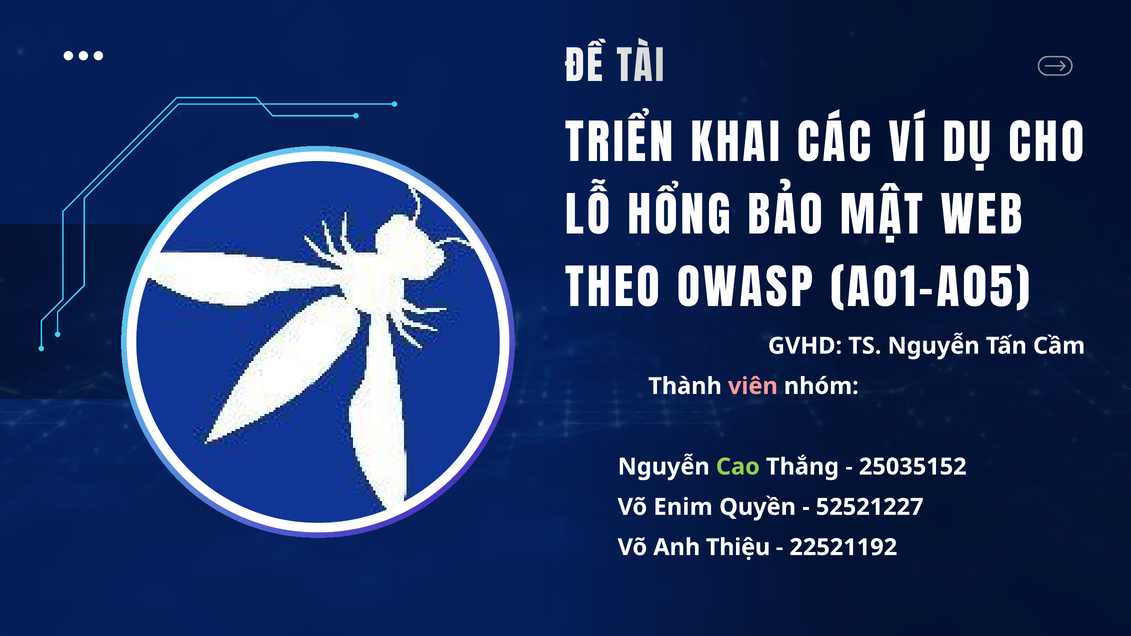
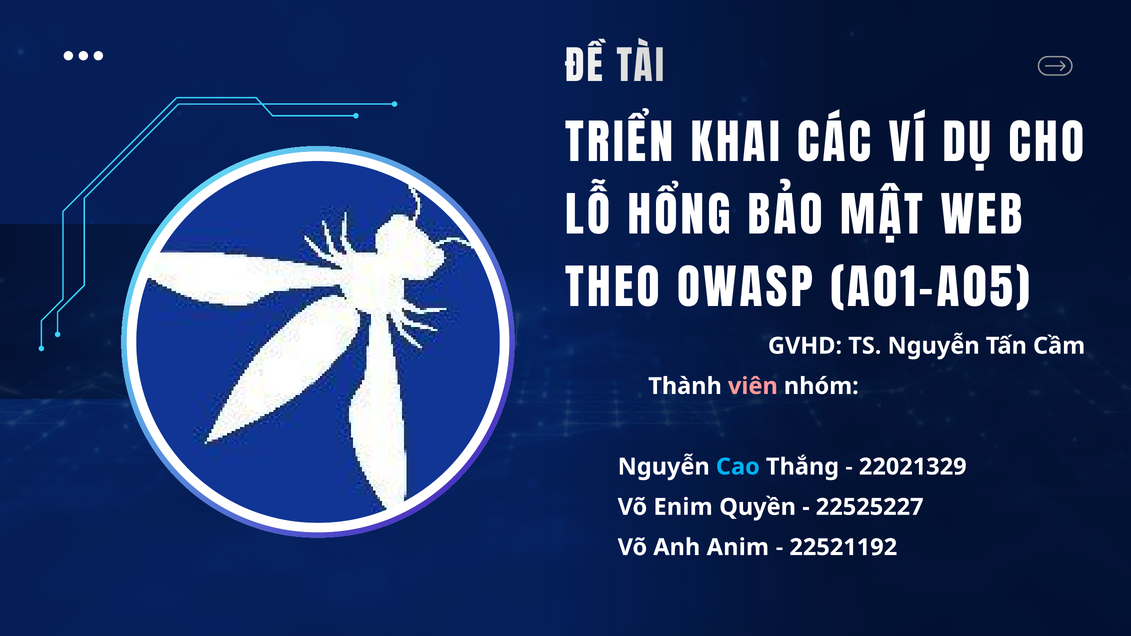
Cao colour: light green -> light blue (738, 467)
25035152: 25035152 -> 22021329 (913, 467)
52521227: 52521227 -> 22525227 (870, 507)
Thiệu: Thiệu -> Anim (738, 547)
